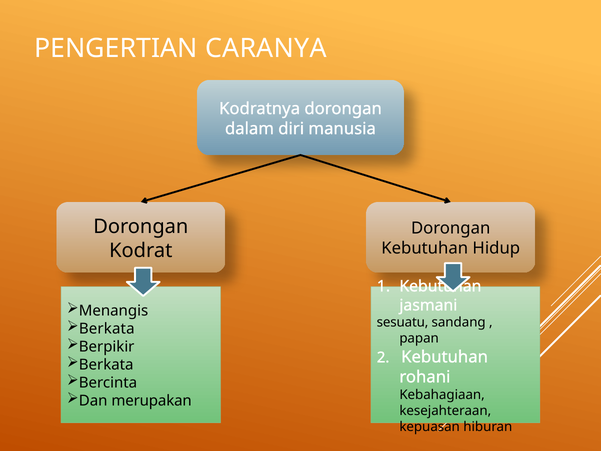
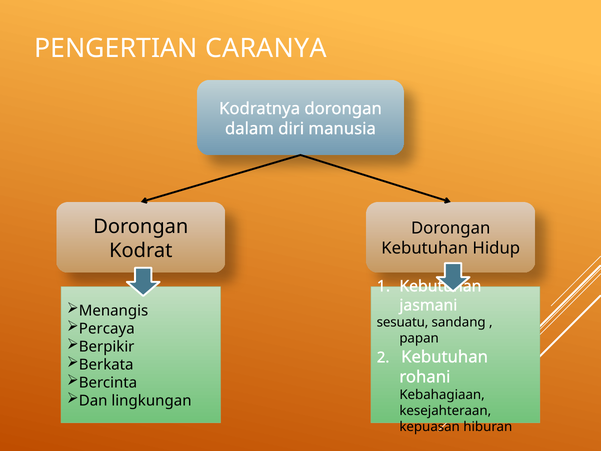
Berkata: Berkata -> Percaya (107, 329)
merupakan: merupakan -> lingkungan (151, 401)
